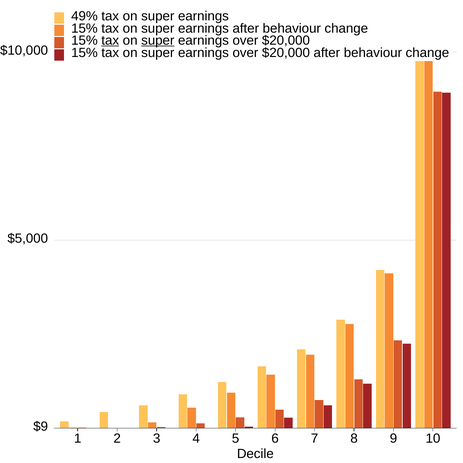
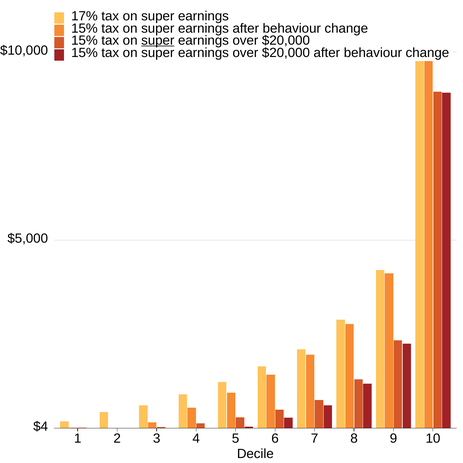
49%: 49% -> 17% (84, 16)
tax underline: present -> none (110, 40)
$9: $9 -> $4 (41, 427)
